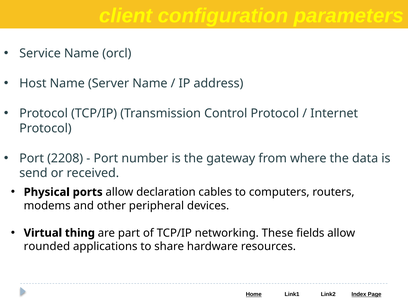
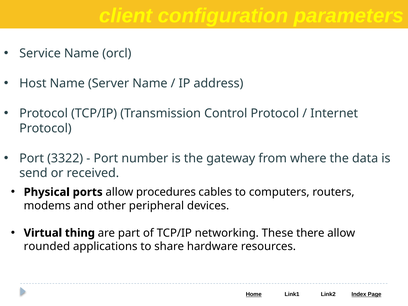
2208: 2208 -> 3322 (65, 158)
declaration: declaration -> procedures (166, 192)
fields: fields -> there (310, 233)
